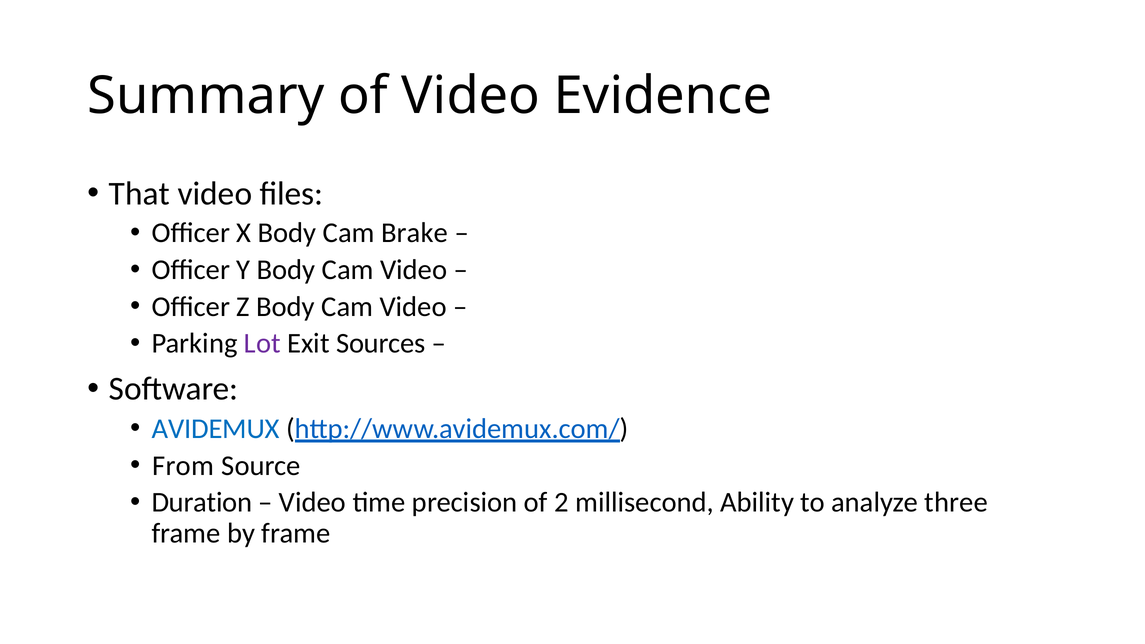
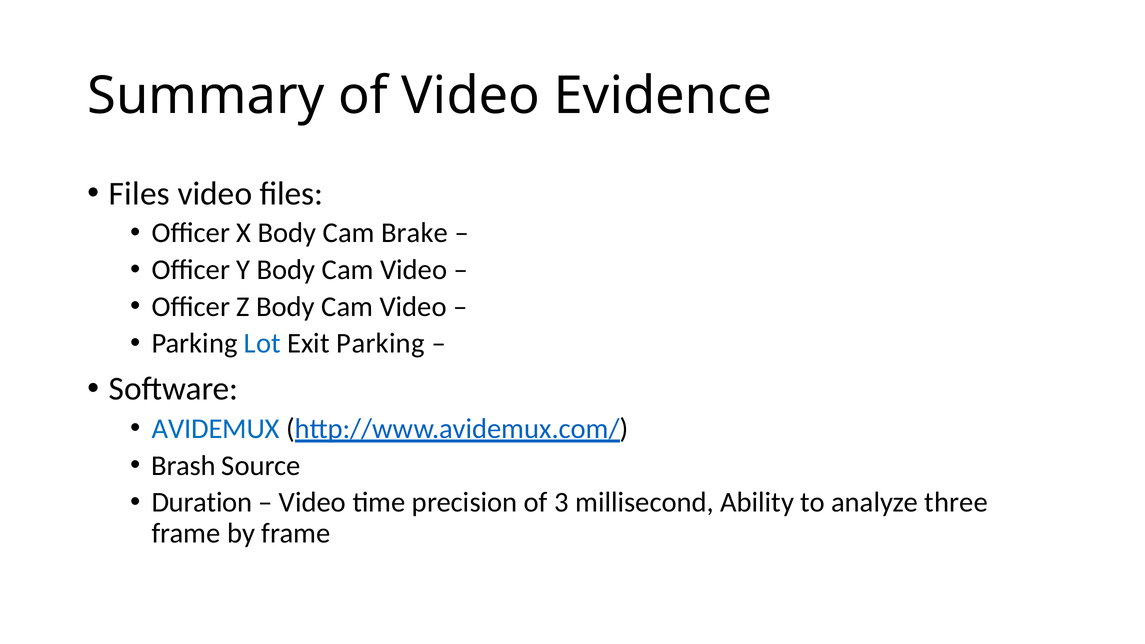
That: That -> Files (139, 194)
Lot colour: purple -> blue (262, 344)
Exit Sources: Sources -> Parking (381, 344)
From: From -> Brash (183, 466)
2: 2 -> 3 (561, 503)
